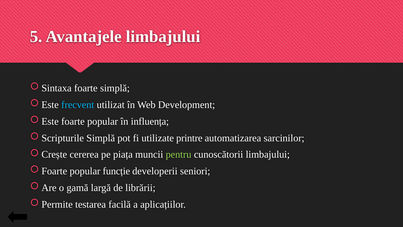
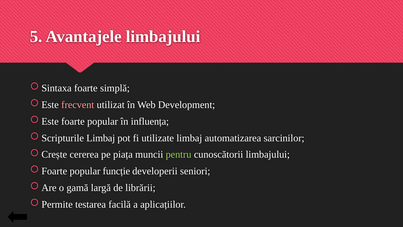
frecvent colour: light blue -> pink (78, 105)
Simplă: Simplă -> Limbaj (101, 138)
utilizate printre: printre -> limbaj (189, 138)
